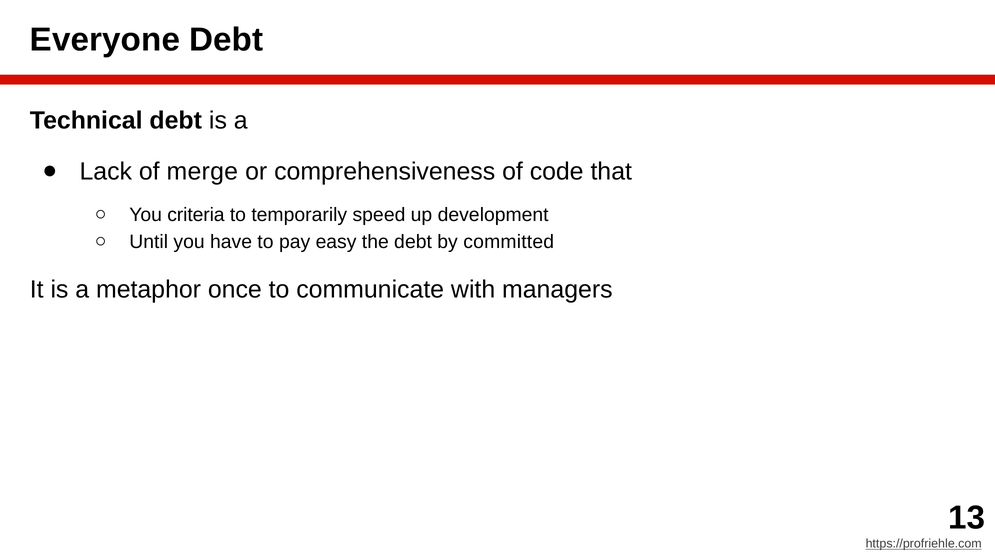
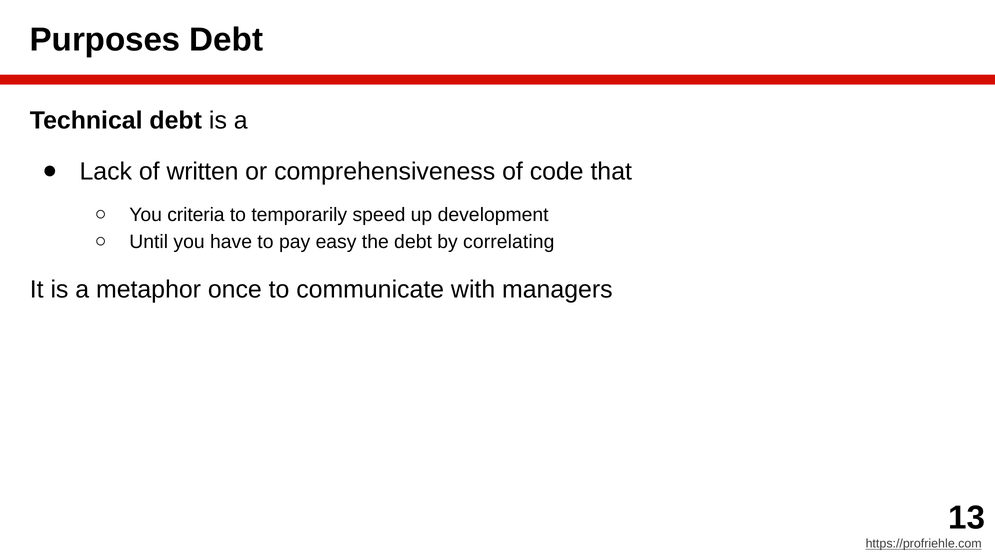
Everyone: Everyone -> Purposes (105, 40)
merge: merge -> written (203, 172)
committed: committed -> correlating (509, 242)
